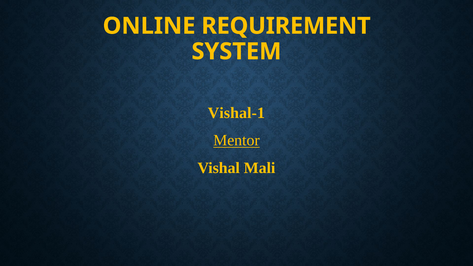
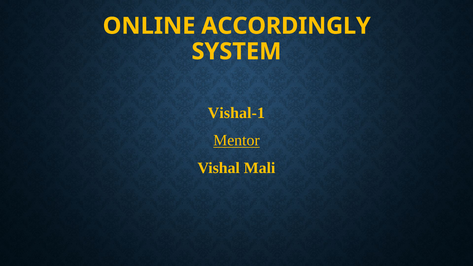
REQUIREMENT: REQUIREMENT -> ACCORDINGLY (286, 26)
